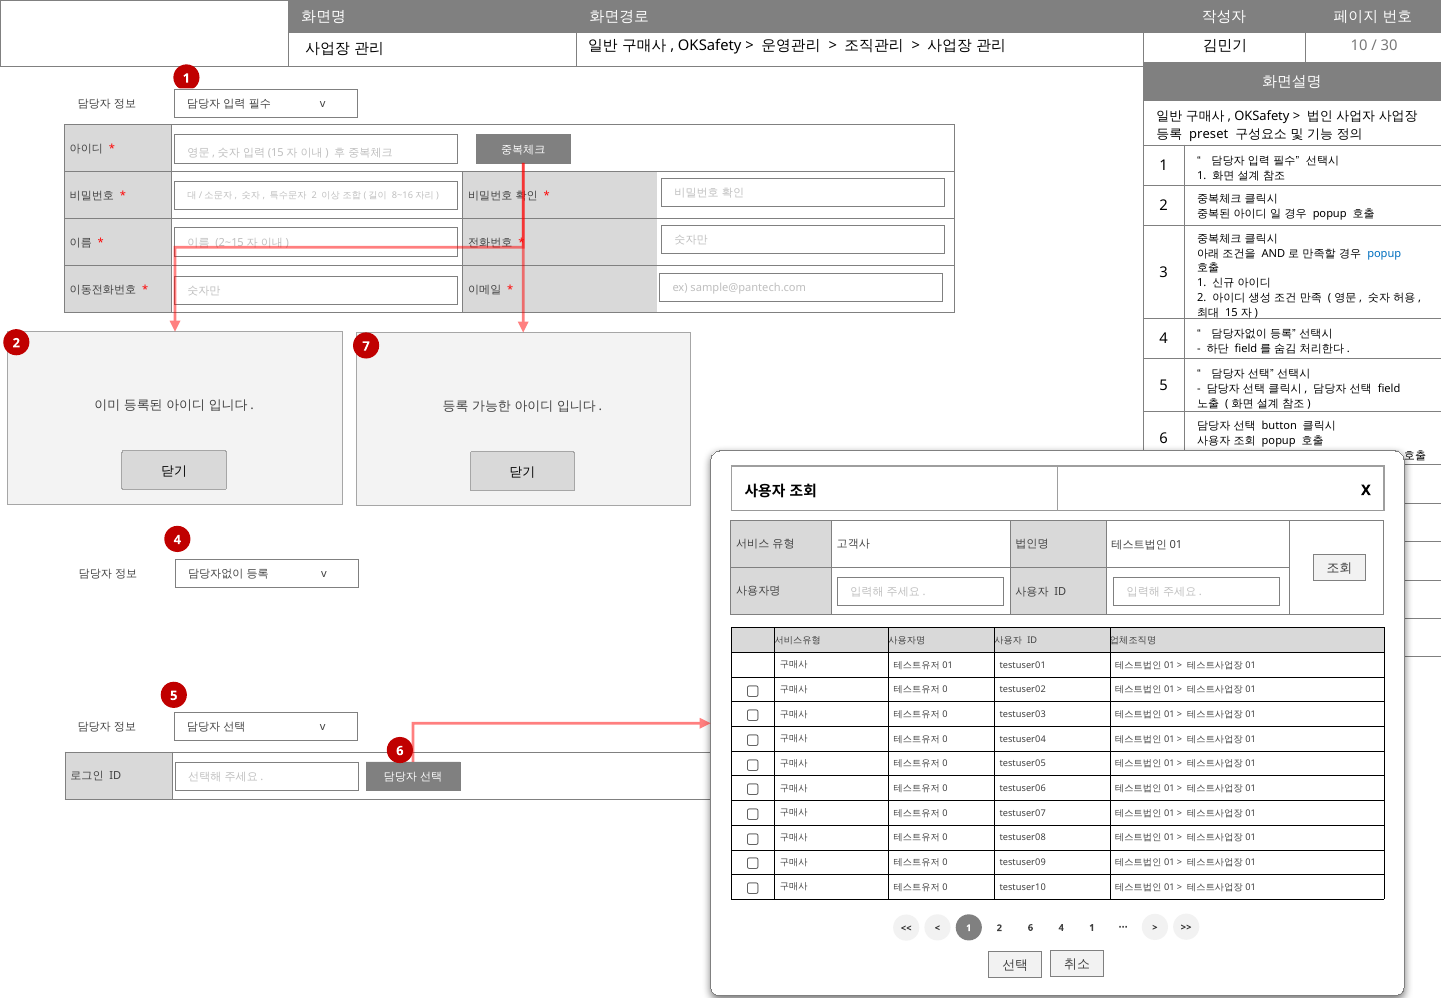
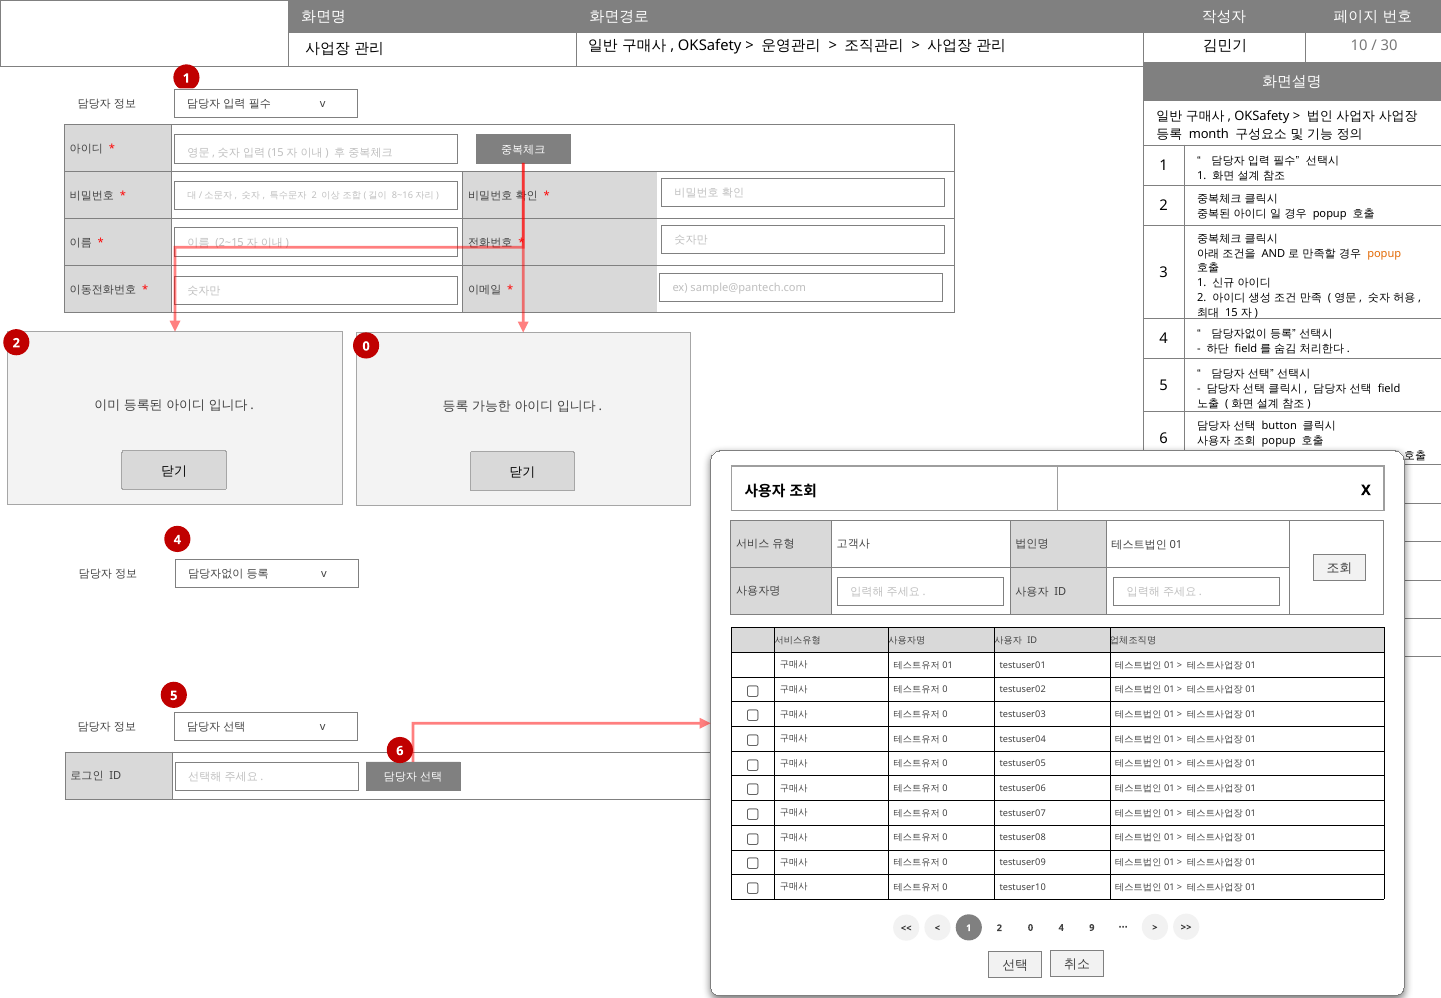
preset: preset -> month (1209, 134)
popup colour: blue -> orange (1384, 253)
7: 7 -> 0 (366, 346)
1 2 6: 6 -> 0 (1031, 927)
1: 1 -> 9 (1092, 927)
